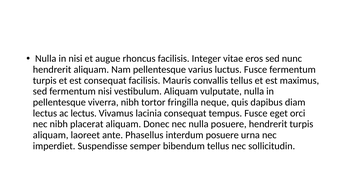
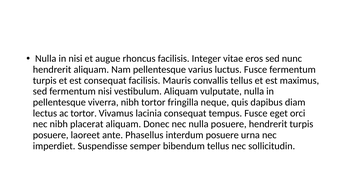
ac lectus: lectus -> tortor (84, 113)
aliquam: aliquam -> posuere (51, 135)
